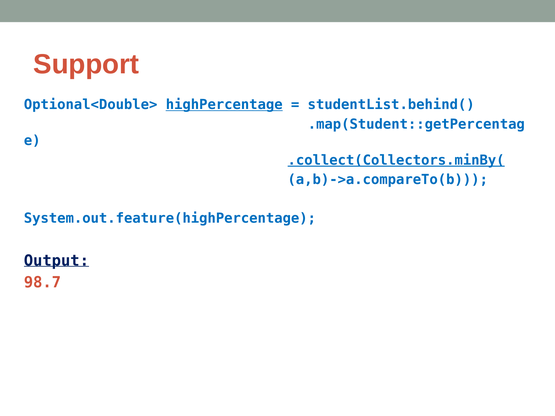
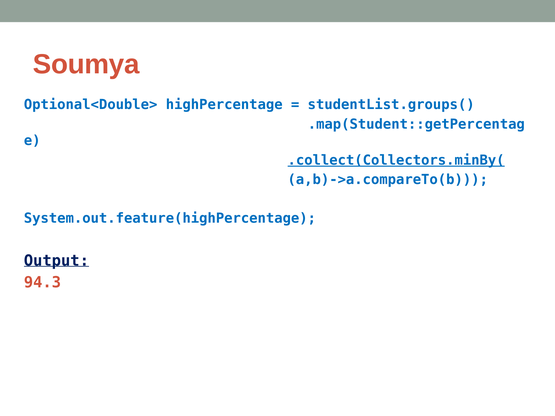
Support: Support -> Soumya (86, 64)
highPercentage underline: present -> none (224, 105)
studentList.behind(: studentList.behind( -> studentList.groups( (391, 105)
98.7: 98.7 -> 94.3 (42, 283)
